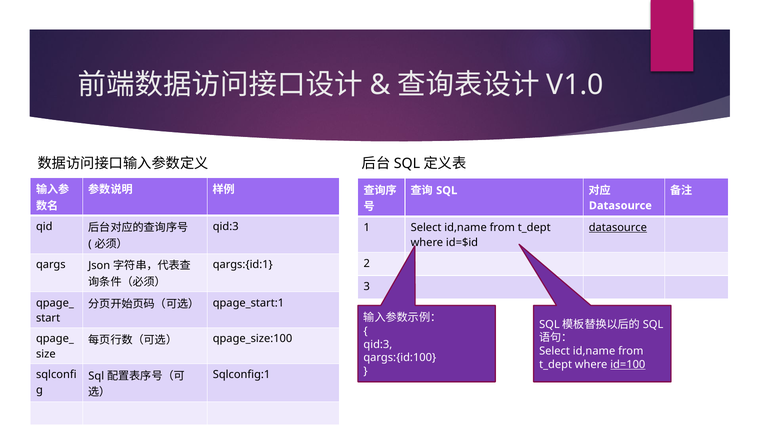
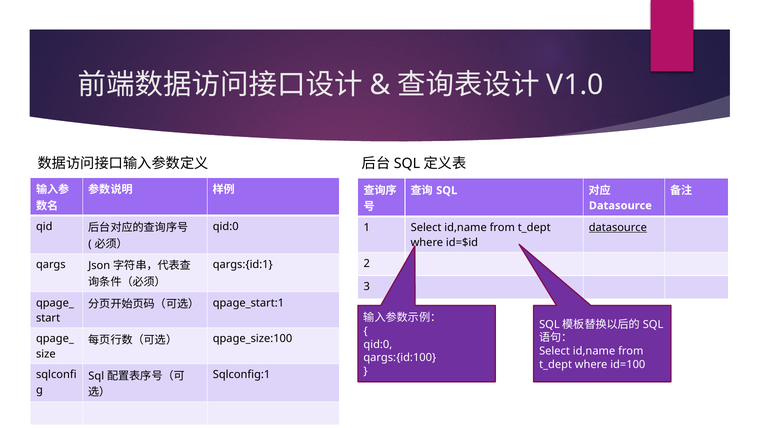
qid:3: qid:3 -> qid:0 (226, 226)
qid:3: qid:3 -> qid:0 (378, 344)
id=100 underline: present -> none (628, 364)
